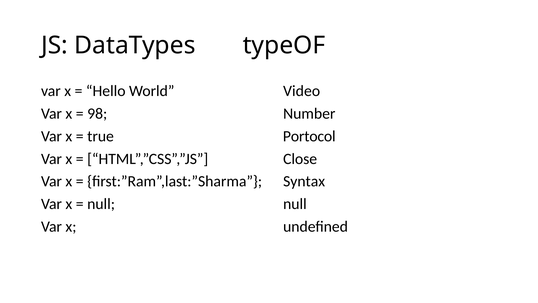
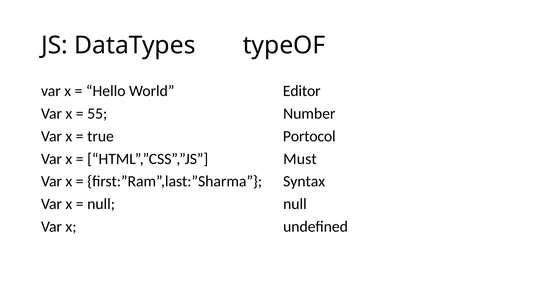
Video: Video -> Editor (302, 91)
98: 98 -> 55 (97, 114)
Close: Close -> Must (300, 159)
